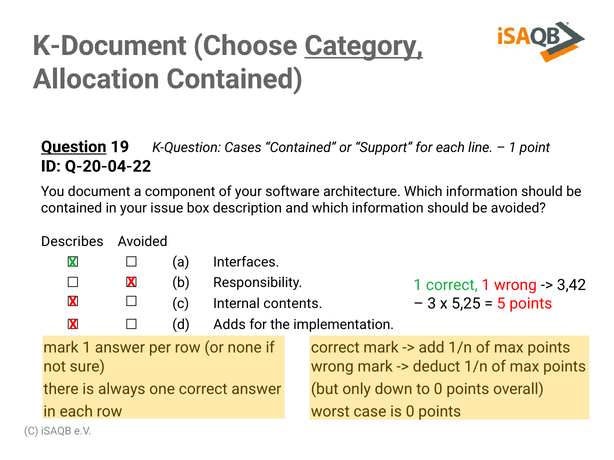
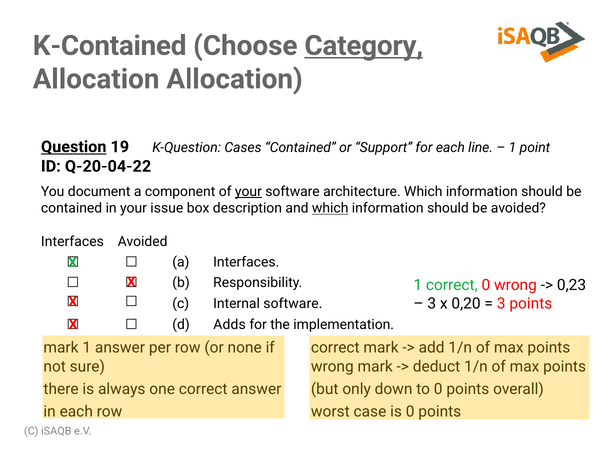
K-Document: K-Document -> K-Contained (110, 46)
Allocation Contained: Contained -> Allocation (235, 79)
your underline: none -> present (248, 192)
which underline: none -> present (330, 209)
Describes: Describes -> Interfaces (72, 242)
correct 1: 1 -> 0 (486, 286)
3,42: 3,42 -> 0,23 (572, 286)
5,25: 5,25 -> 0,20 (466, 304)
5: 5 -> 3 (501, 304)
Internal contents: contents -> software (293, 304)
